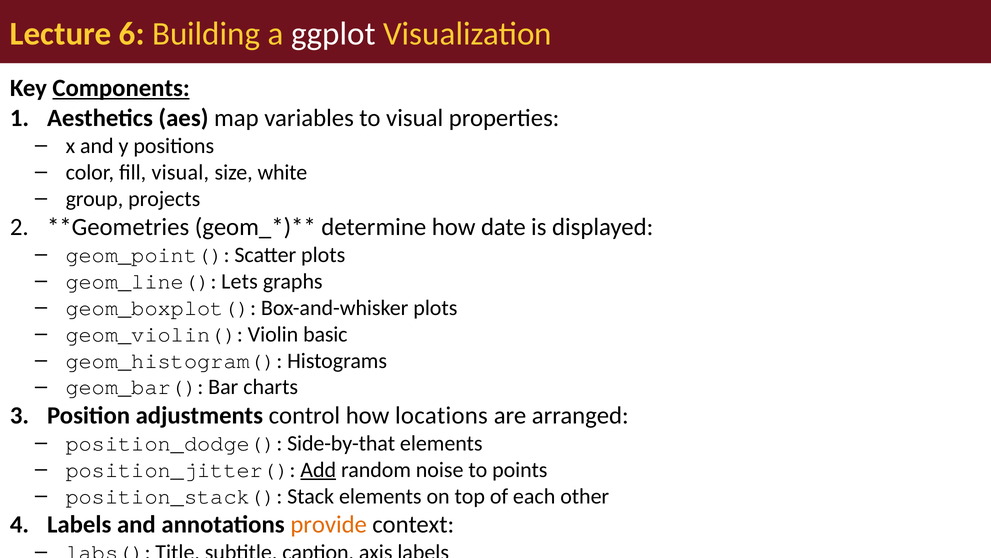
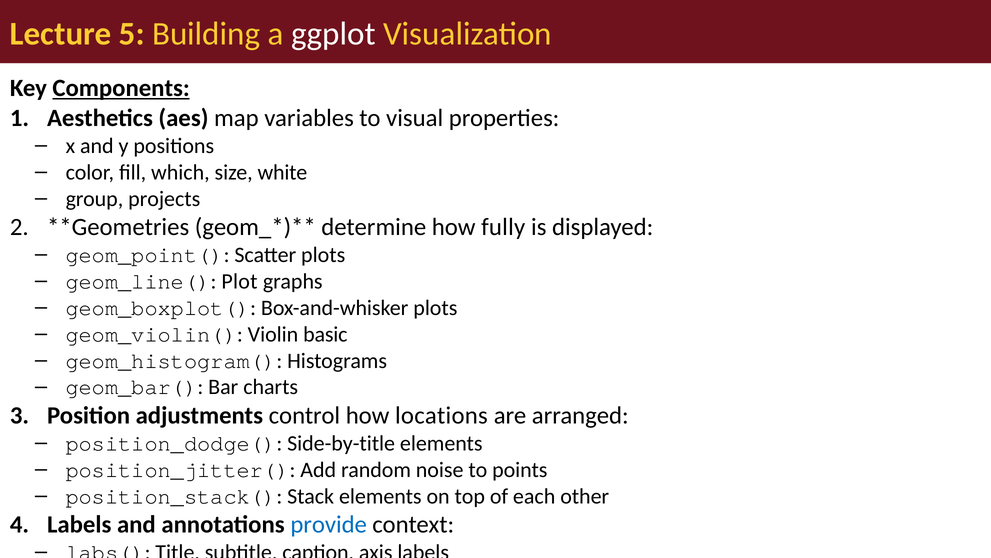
6: 6 -> 5 (132, 34)
fill visual: visual -> which (180, 172)
date: date -> fully (503, 227)
Lets: Lets -> Plot (239, 281)
Side-by-that: Side-by-that -> Side-by-title (341, 443)
Add underline: present -> none (318, 469)
provide colour: orange -> blue (329, 524)
